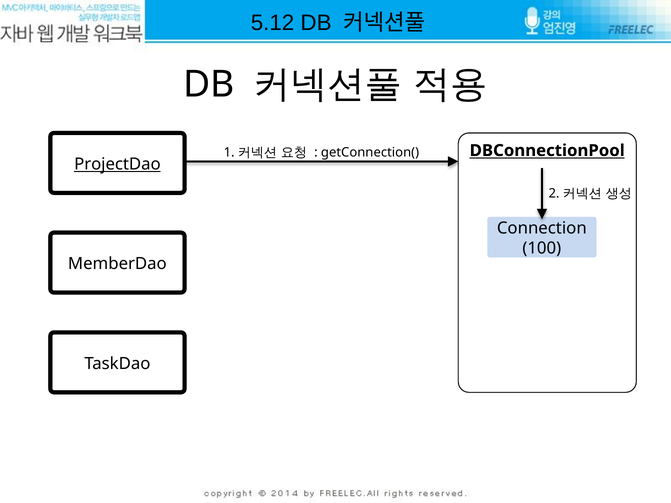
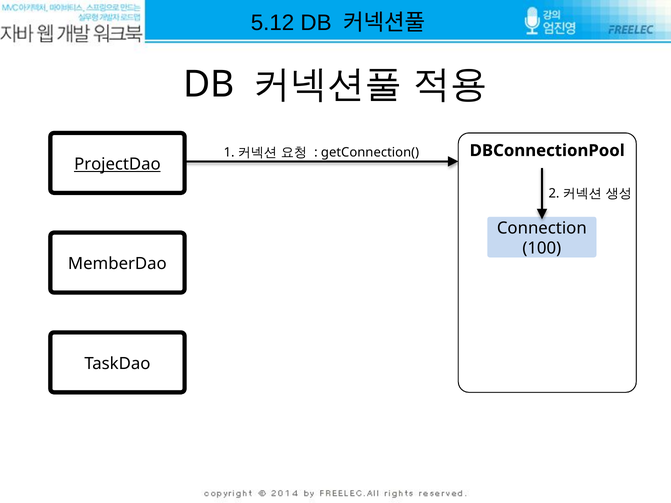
DBConnectionPool underline: present -> none (547, 151)
